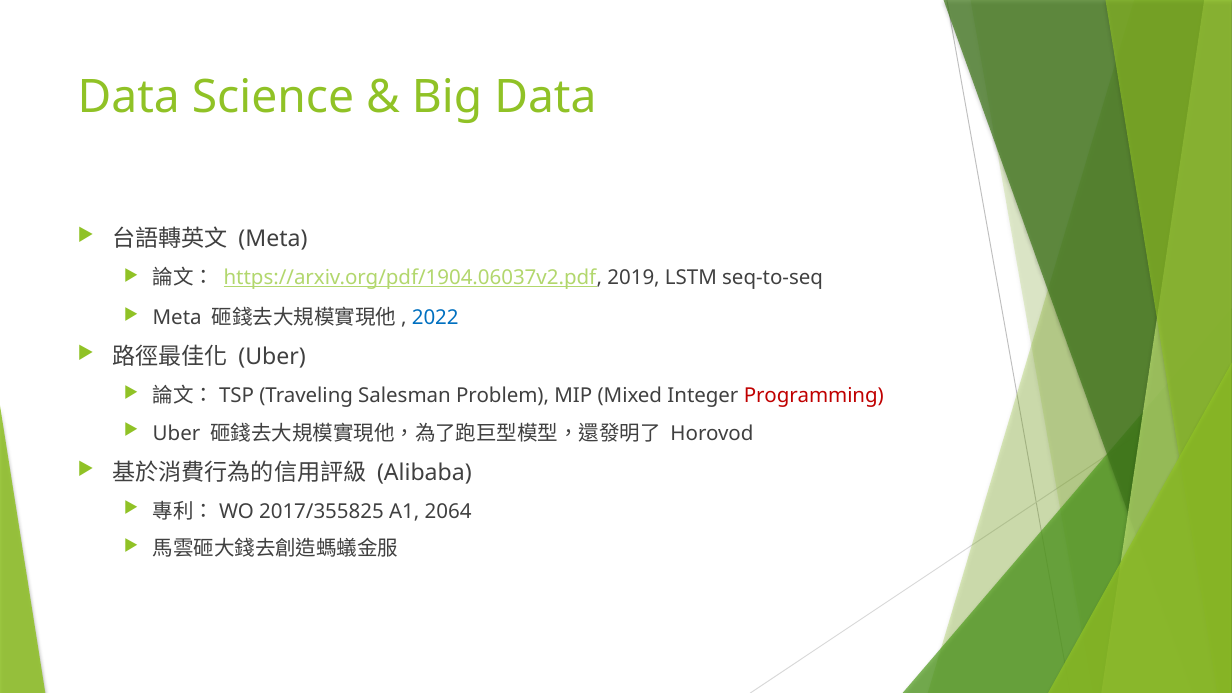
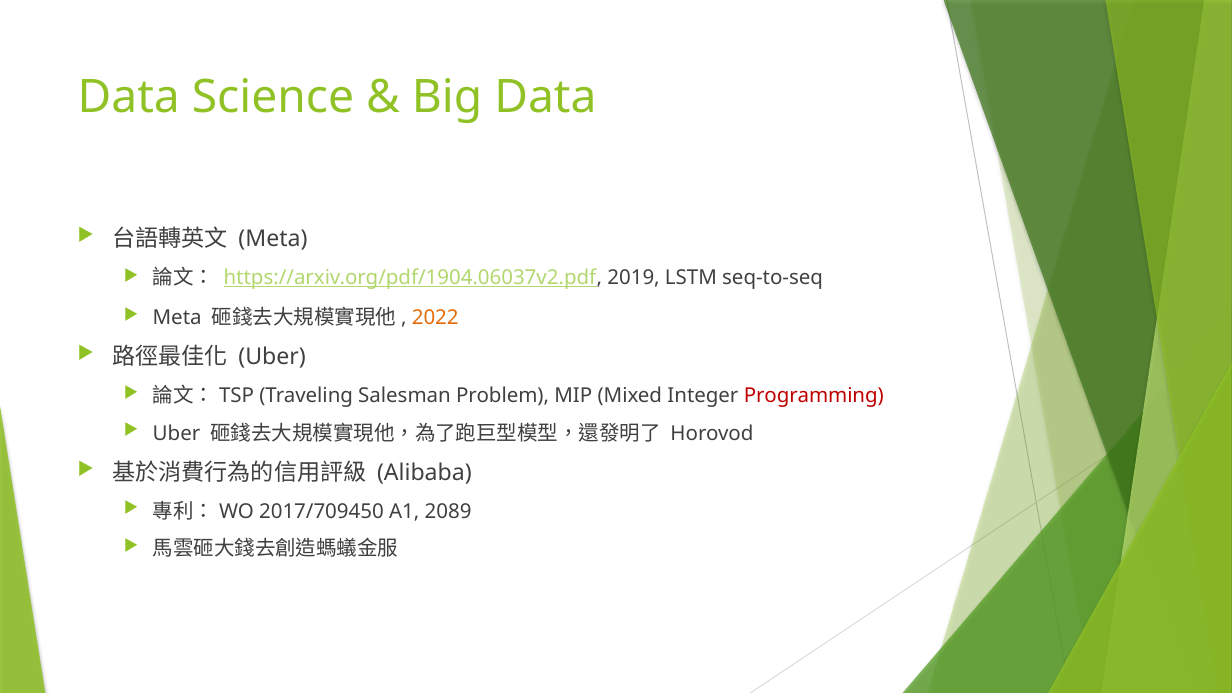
2022 colour: blue -> orange (435, 318)
2017/355825: 2017/355825 -> 2017/709450 (321, 512)
2064: 2064 -> 2089 (448, 512)
